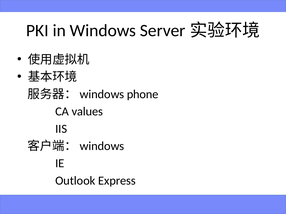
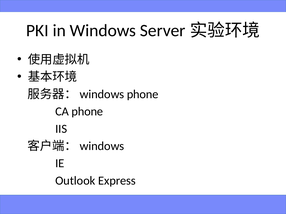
CA values: values -> phone (87, 112)
